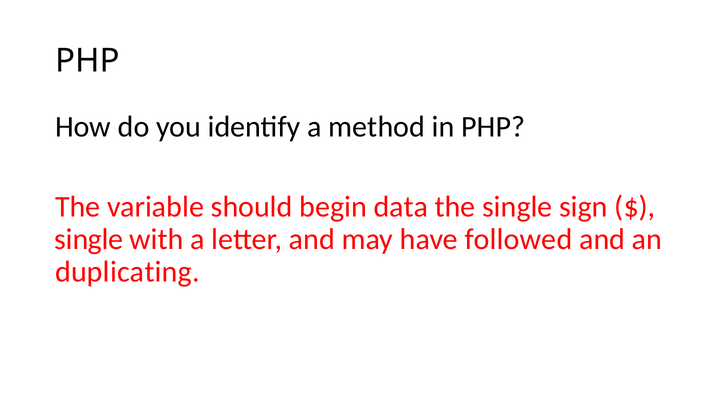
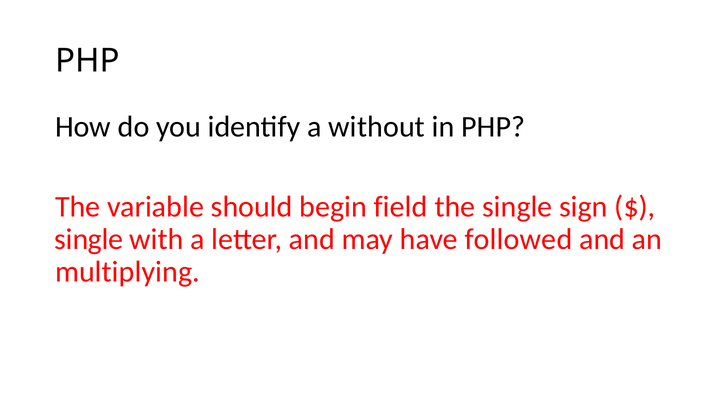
method: method -> without (377, 127)
data: data -> field (401, 207)
duplicating: duplicating -> multiplying (127, 272)
